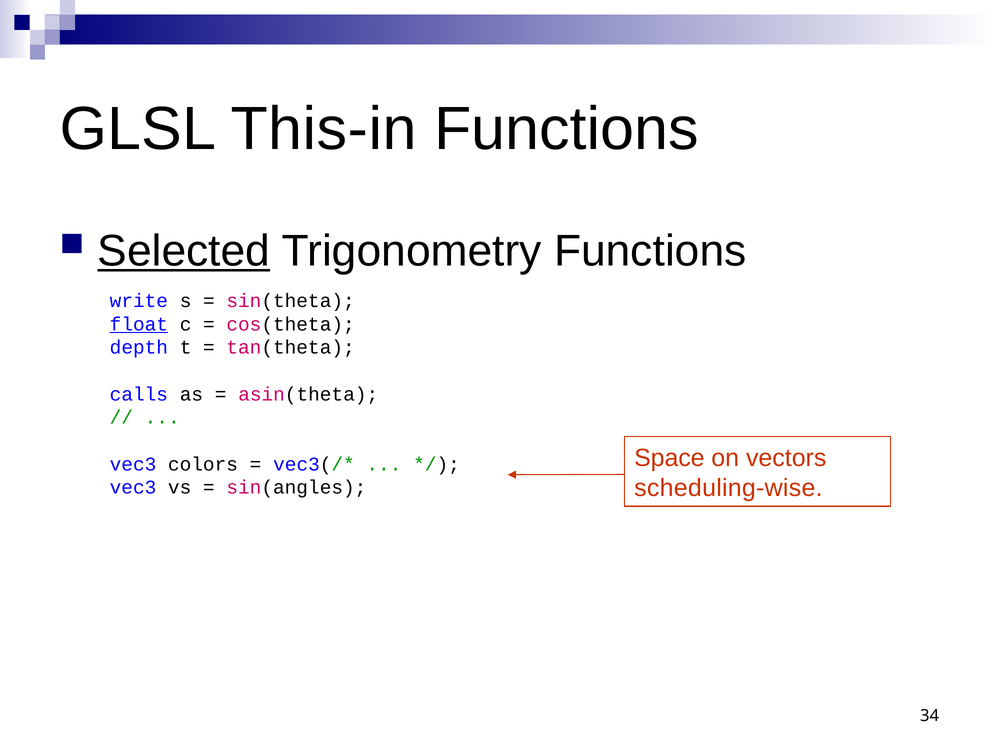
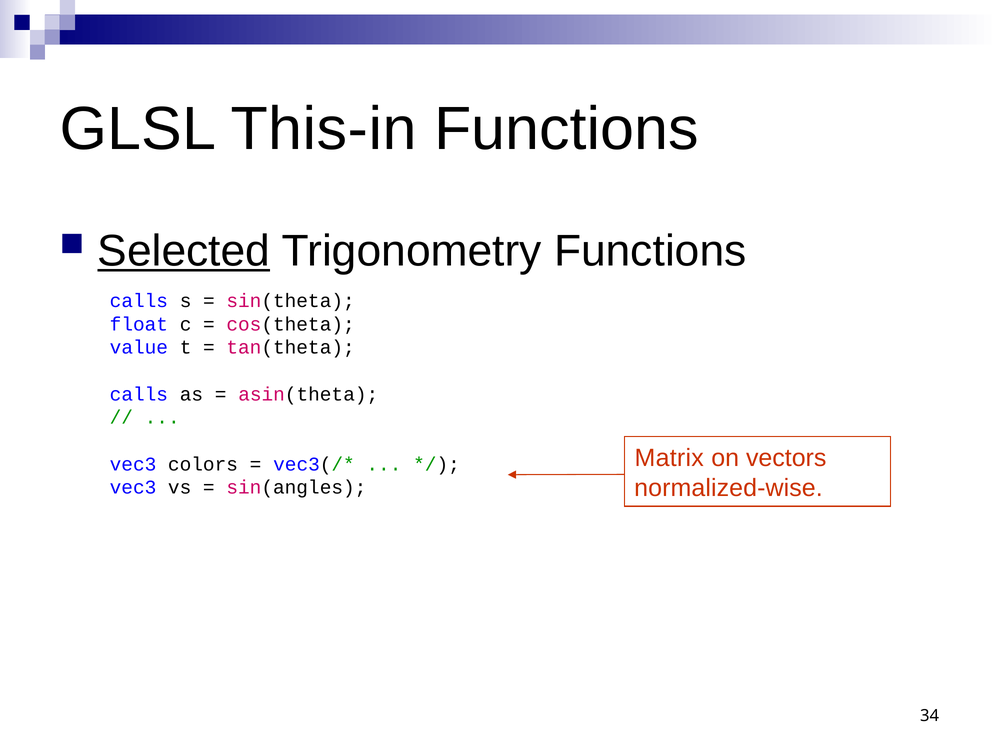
write: write -> calls (139, 301)
float underline: present -> none (139, 324)
depth: depth -> value (139, 348)
Space: Space -> Matrix (669, 458)
scheduling-wise: scheduling-wise -> normalized-wise (728, 488)
